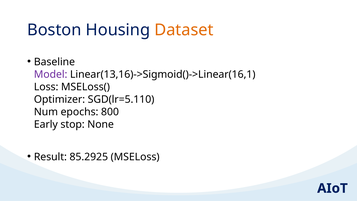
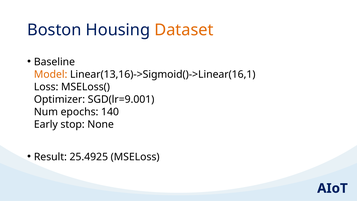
Model colour: purple -> orange (51, 74)
SGD(lr=5.110: SGD(lr=5.110 -> SGD(lr=9.001 (121, 99)
800: 800 -> 140 (110, 112)
85.2925: 85.2925 -> 25.4925 (89, 157)
